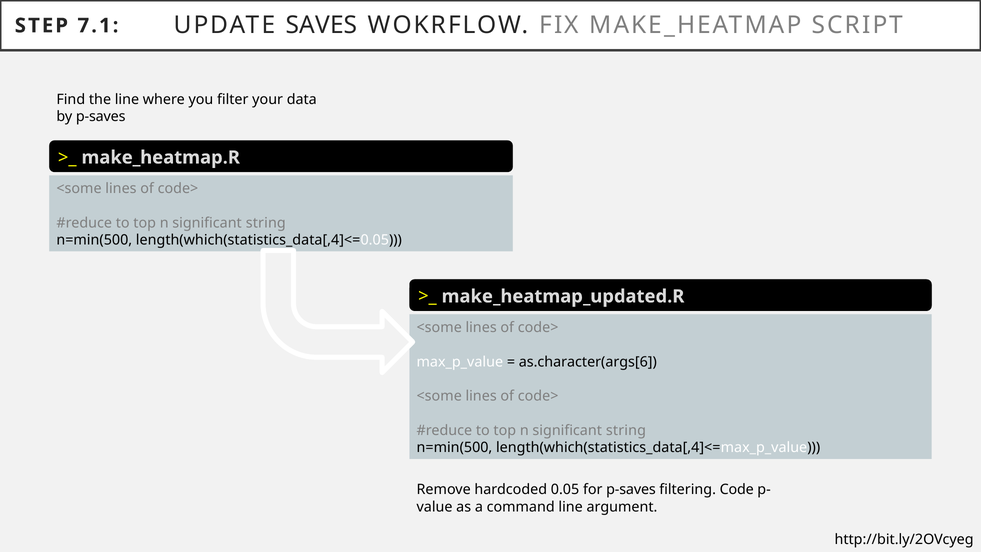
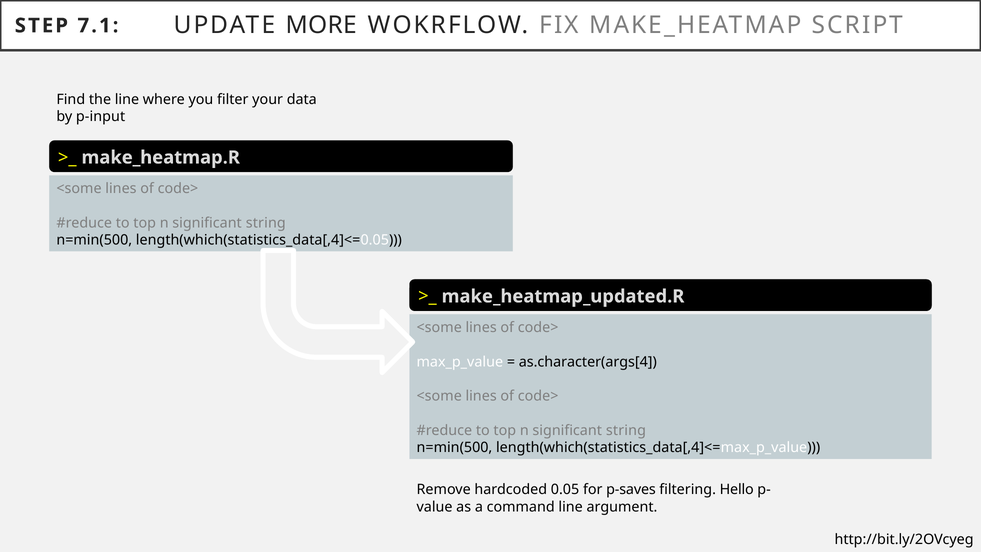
SAVES: SAVES -> MORE (321, 25)
by p-saves: p-saves -> p-input (101, 116)
as.character(args[6: as.character(args[6 -> as.character(args[4 (588, 362)
Code: Code -> Hello (737, 489)
